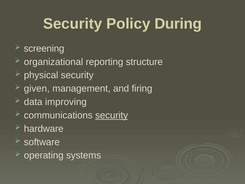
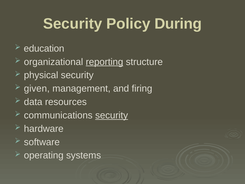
screening: screening -> education (44, 48)
reporting underline: none -> present (104, 62)
improving: improving -> resources (66, 102)
